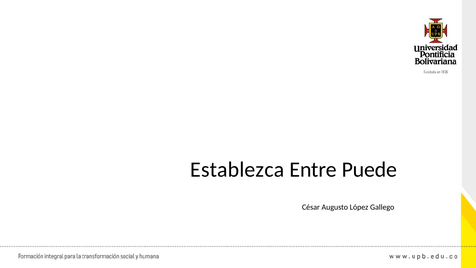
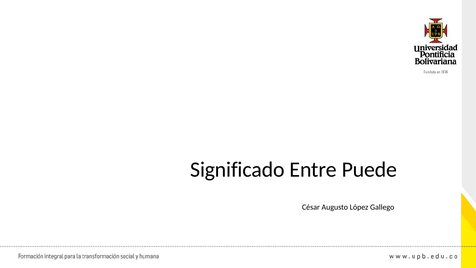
Establezca: Establezca -> Significado (237, 170)
